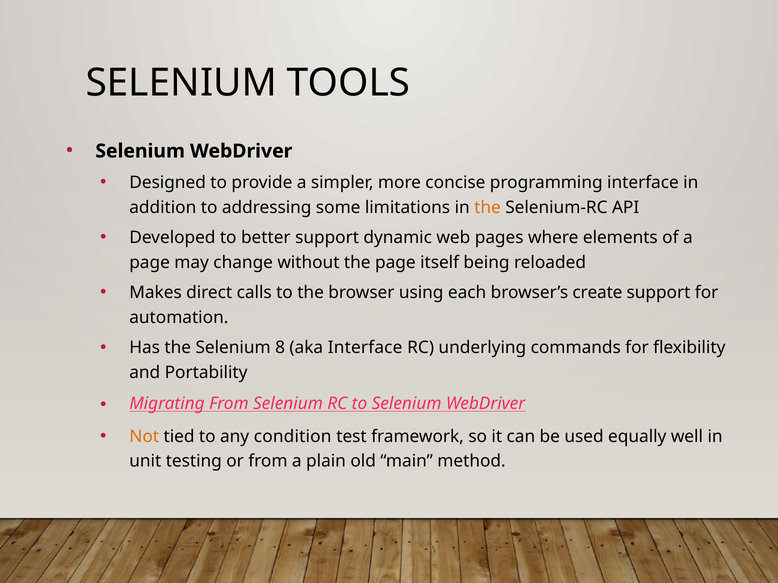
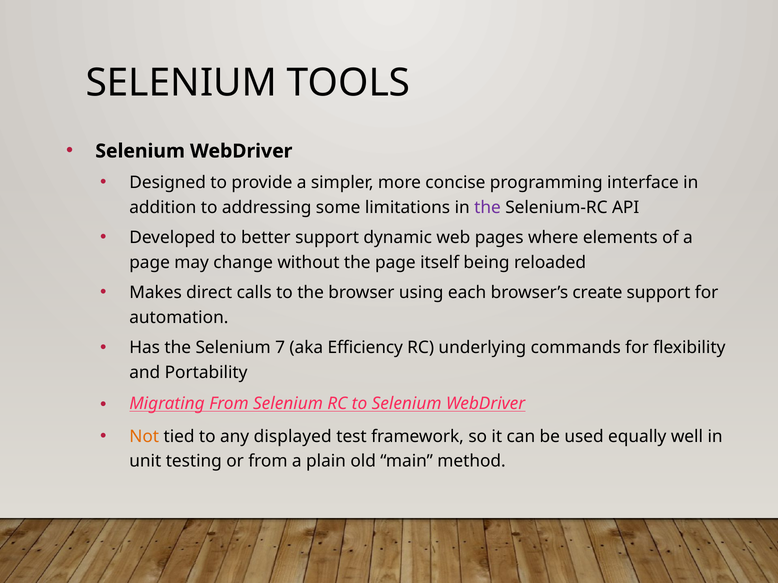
the colour: orange -> purple (487, 208)
8: 8 -> 7 (280, 348)
aka Interface: Interface -> Efficiency (365, 348)
condition: condition -> displayed (293, 437)
